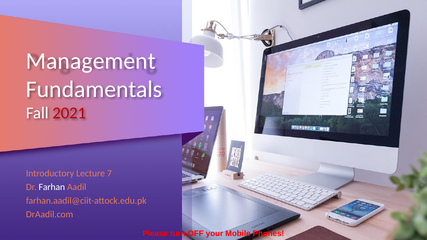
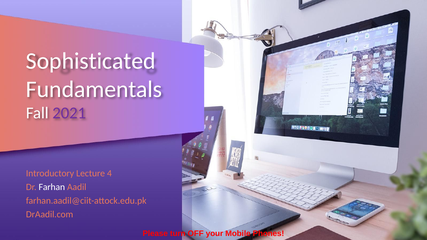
Management: Management -> Sophisticated (91, 61)
2021 colour: red -> purple (69, 113)
7: 7 -> 4 (109, 174)
